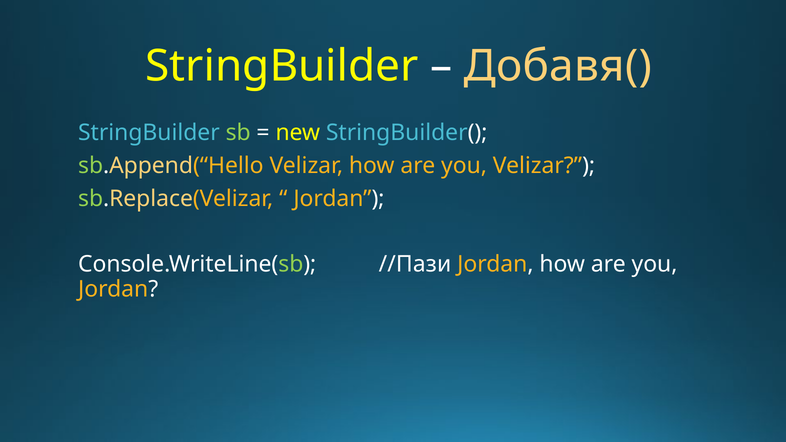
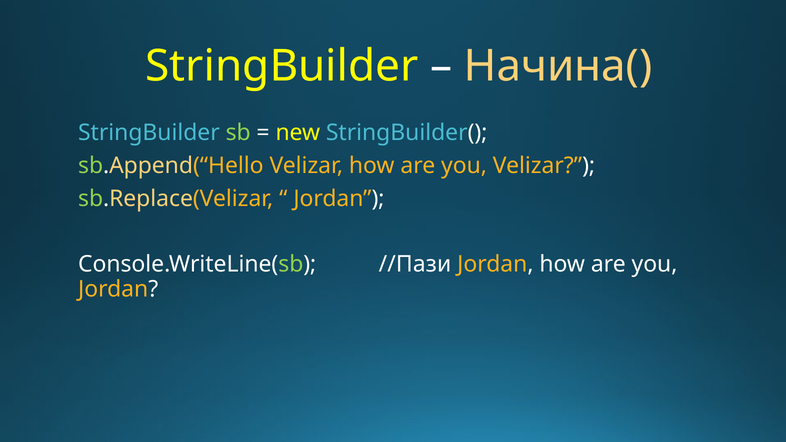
Добавя(: Добавя( -> Начина( (558, 66)
